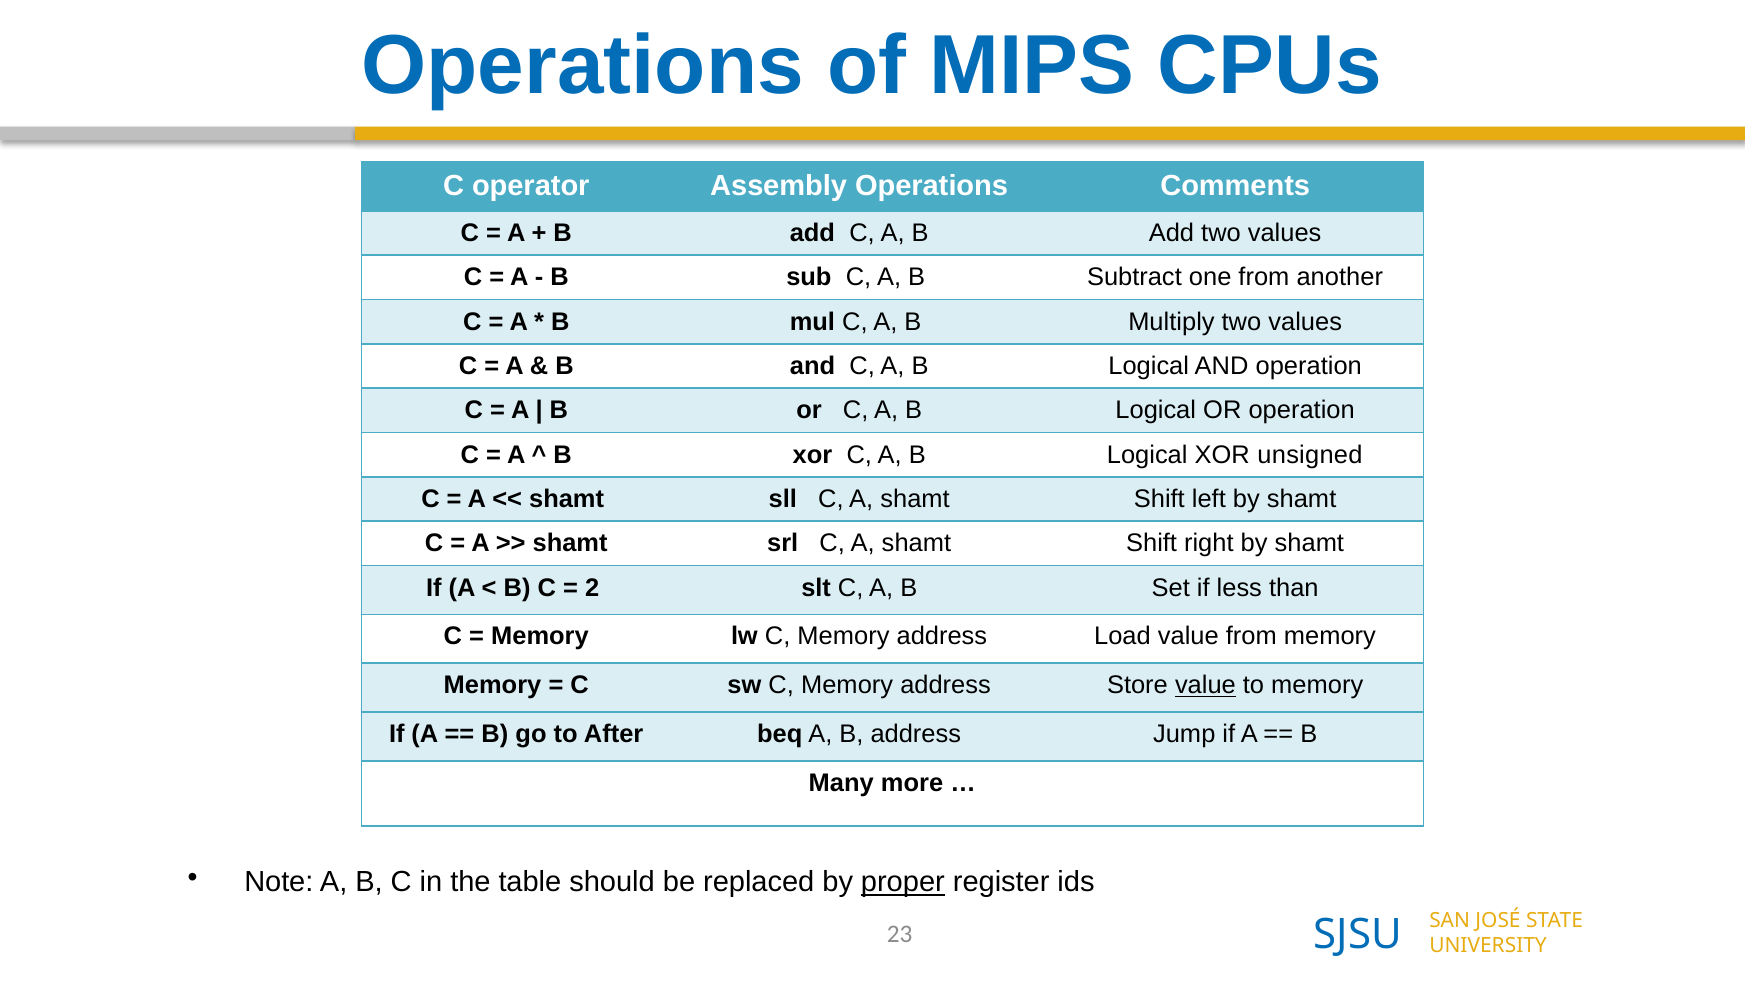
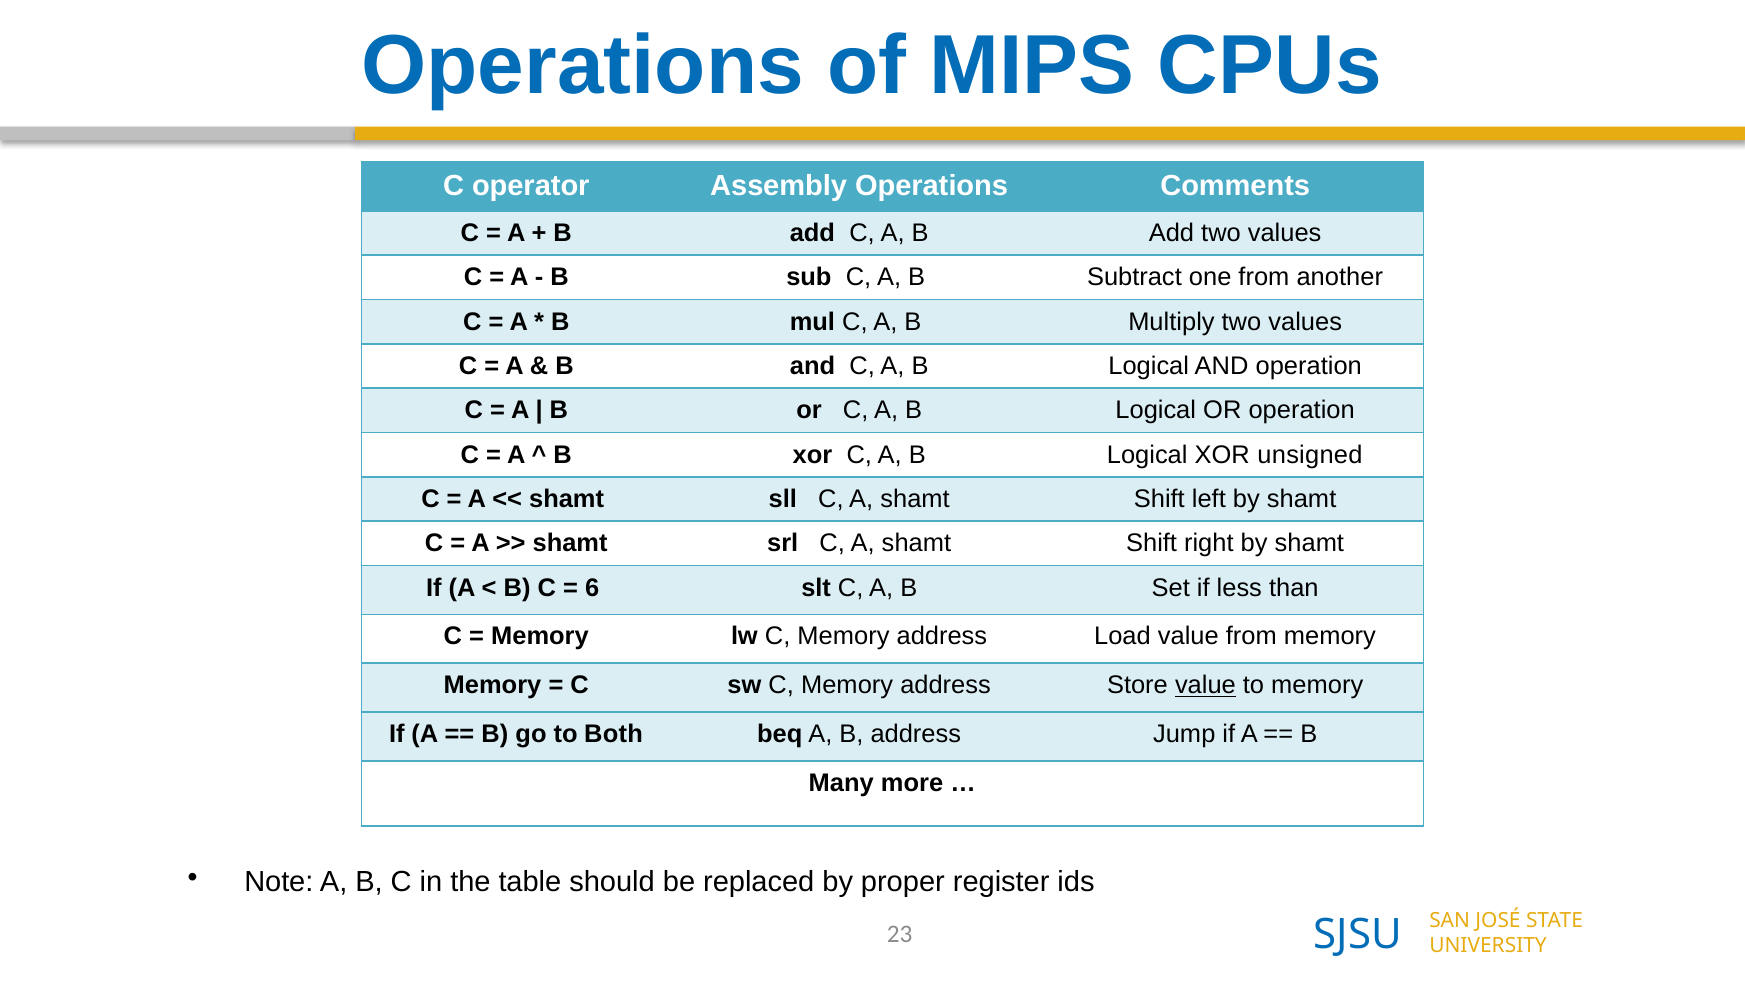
2: 2 -> 6 (592, 588)
After: After -> Both (613, 735)
proper underline: present -> none (903, 883)
